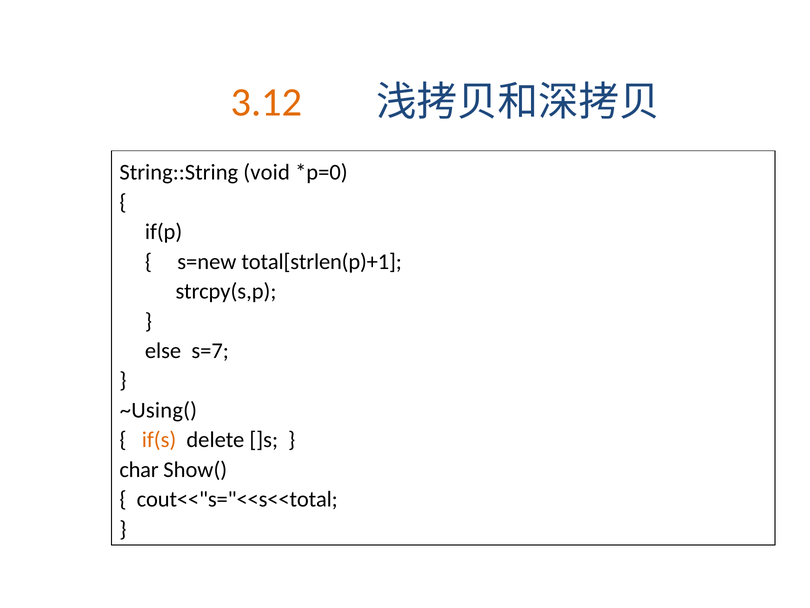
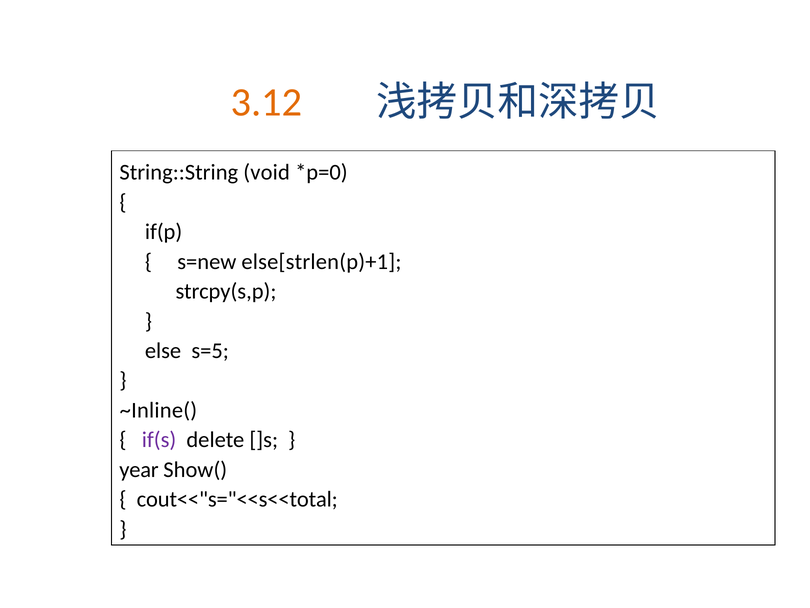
total[strlen(p)+1: total[strlen(p)+1 -> else[strlen(p)+1 (321, 261)
s=7: s=7 -> s=5 (210, 351)
~Using(: ~Using( -> ~Inline( (158, 410)
if(s colour: orange -> purple (159, 440)
char: char -> year (139, 469)
